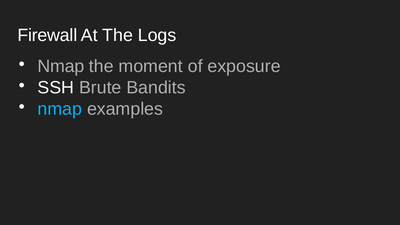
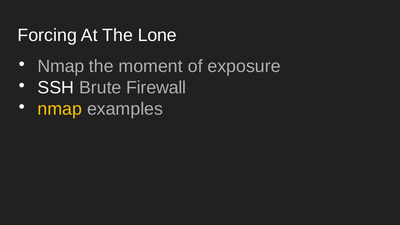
Firewall: Firewall -> Forcing (47, 35)
Logs: Logs -> Lone (157, 35)
Bandits: Bandits -> Firewall (156, 88)
nmap colour: light blue -> yellow (60, 109)
